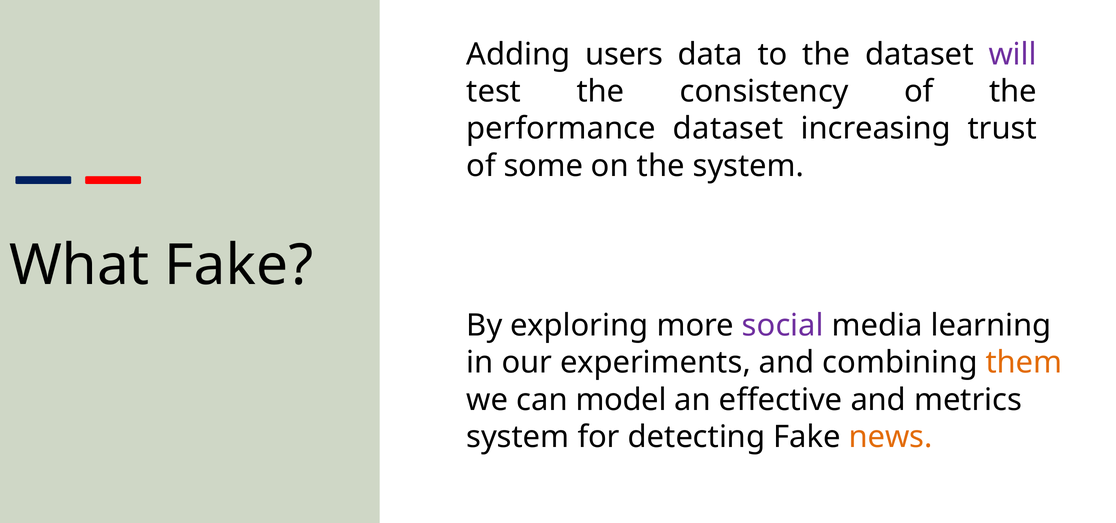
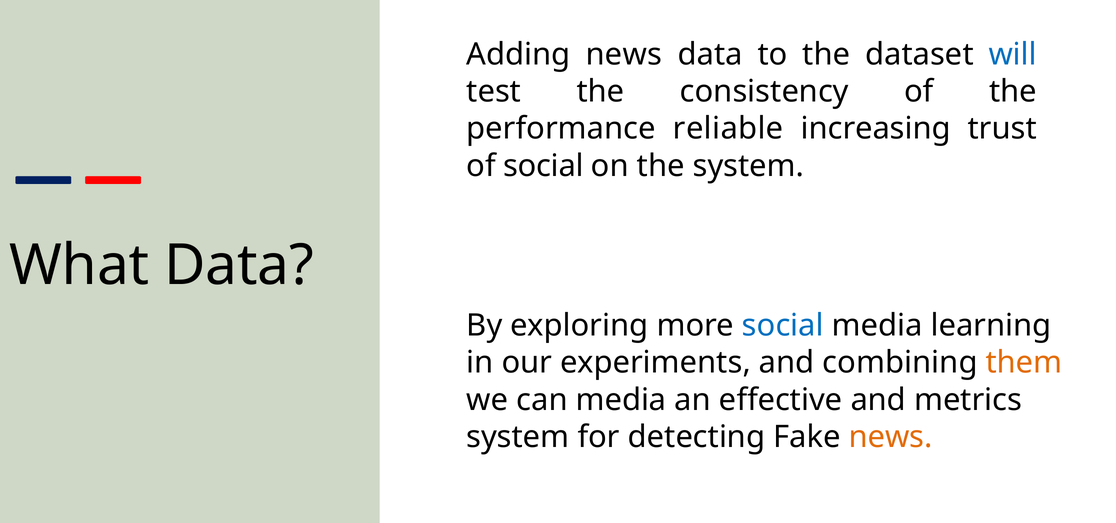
Adding users: users -> news (624, 54)
will colour: purple -> blue (1013, 54)
performance dataset: dataset -> reliable (728, 129)
of some: some -> social (543, 166)
What Fake: Fake -> Data (239, 266)
social colour: purple -> blue (783, 326)
can model: model -> media (621, 400)
